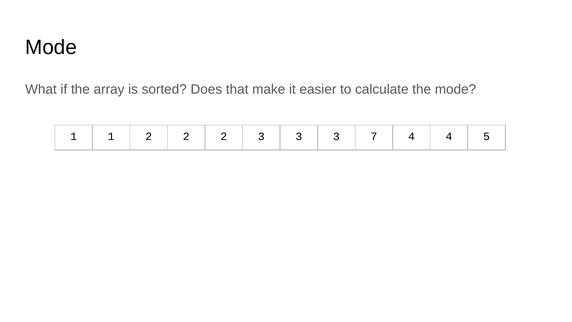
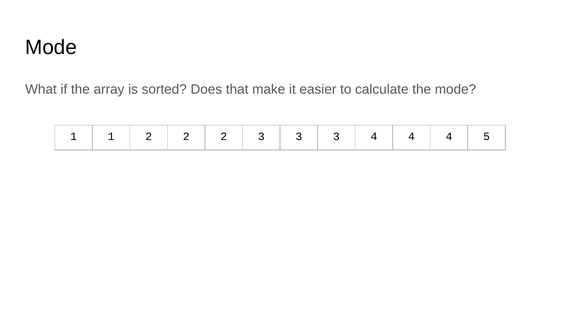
3 7: 7 -> 4 (374, 136)
